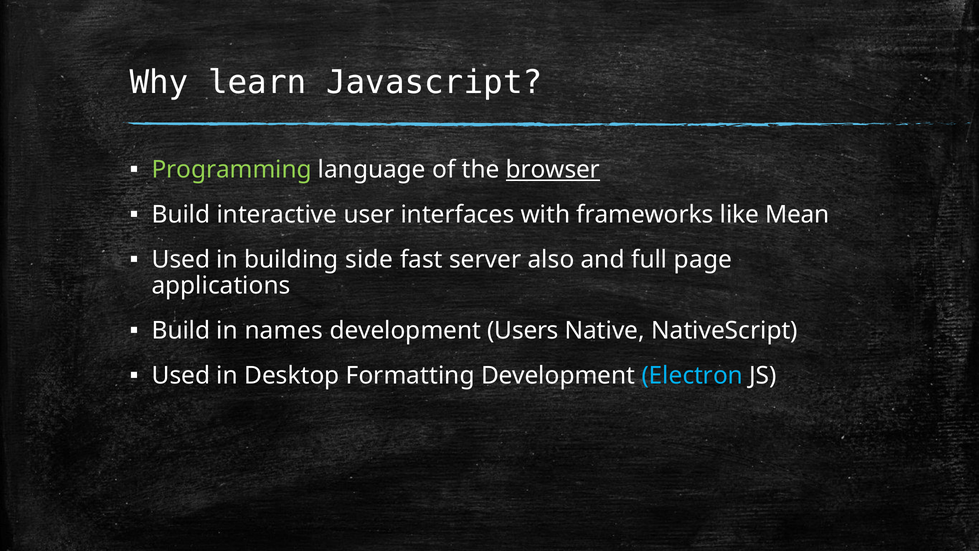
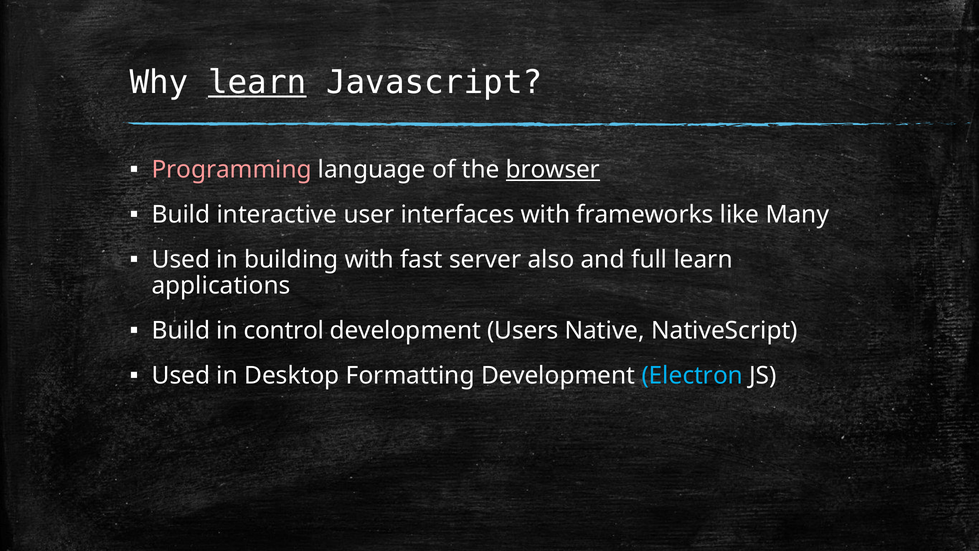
learn underline: none -> present (257, 83)
Programming colour: light green -> pink (232, 170)
Mean: Mean -> Many (797, 215)
building side: side -> with (369, 259)
full page: page -> learn (703, 259)
names: names -> control (284, 331)
